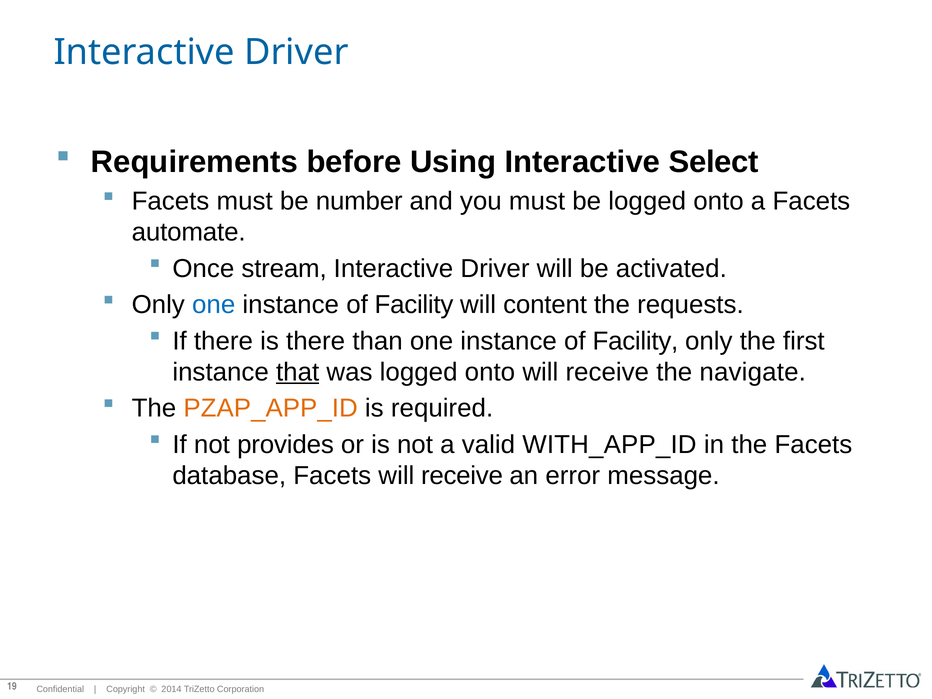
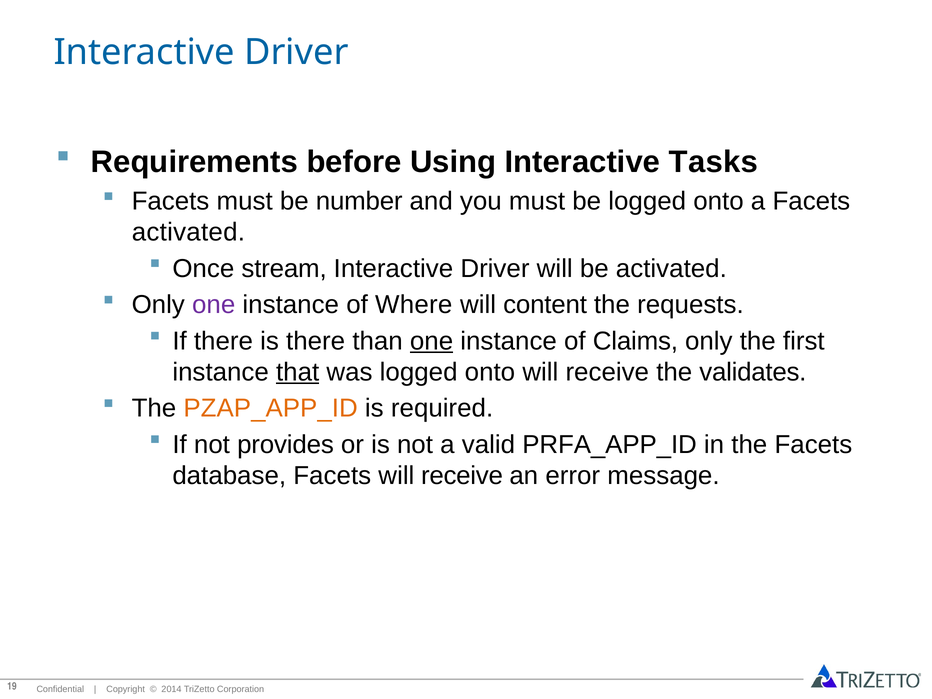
Select: Select -> Tasks (713, 162)
automate: automate -> activated (188, 232)
one colour: blue -> purple (214, 305)
Facility: Facility -> Where (414, 305)
one underline: none -> present (432, 341)
Facility: Facility -> Claims (635, 341)
navigate: navigate -> validates (753, 372)
WITH_APP_ID: WITH_APP_ID -> PRFA_APP_ID (610, 445)
